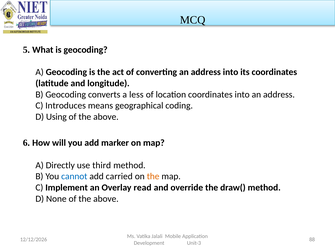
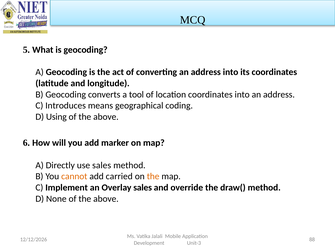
less: less -> tool (136, 95)
use third: third -> sales (102, 165)
cannot colour: blue -> orange (74, 177)
Overlay read: read -> sales (143, 188)
